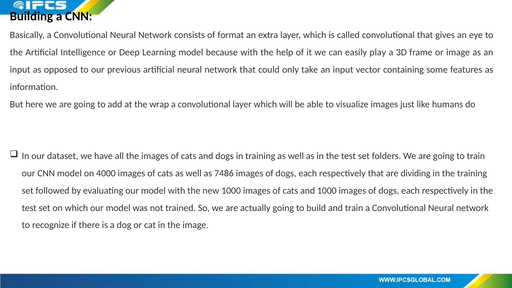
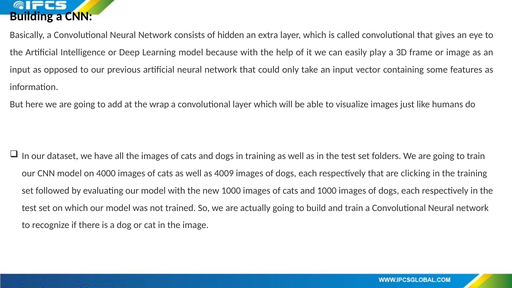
format: format -> hidden (231, 35)
7486: 7486 -> 4009 (224, 173)
dividing: dividing -> clicking (415, 173)
